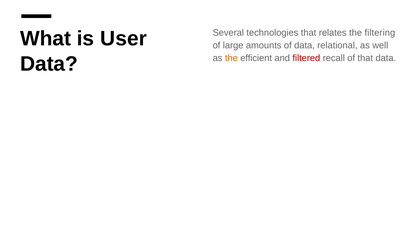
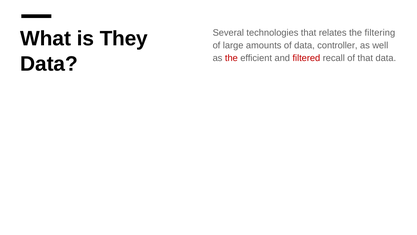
User: User -> They (124, 39)
relational: relational -> controller (337, 45)
the colour: orange -> red (231, 58)
